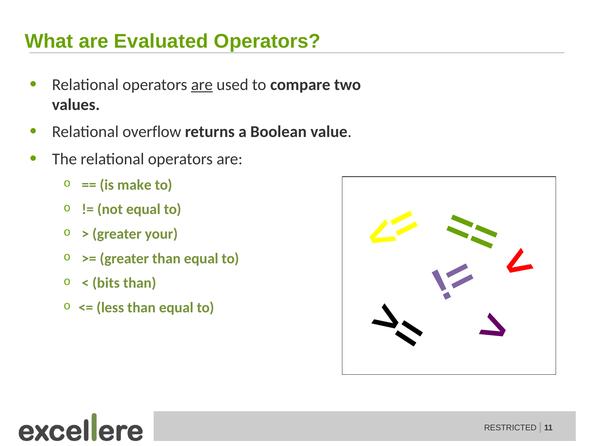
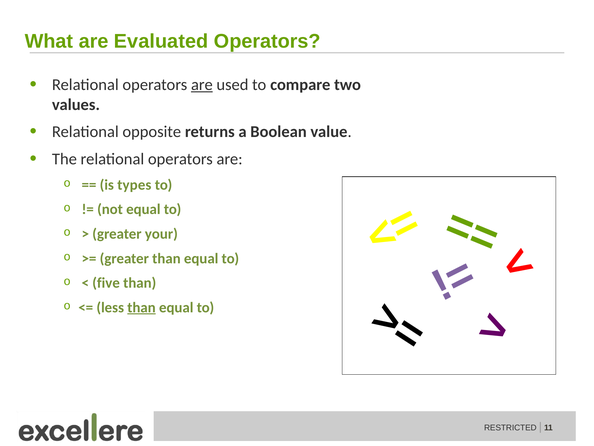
overflow: overflow -> opposite (152, 132)
make: make -> types (134, 185)
bits: bits -> five (106, 283)
than underline: none -> present (141, 307)
